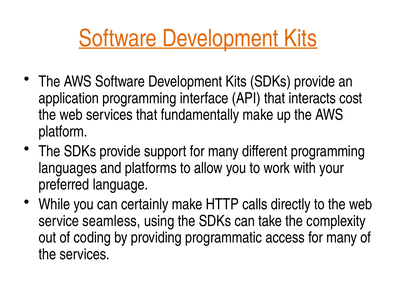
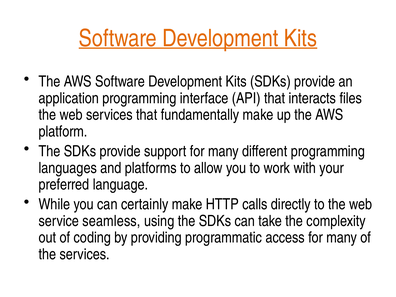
cost: cost -> files (351, 98)
